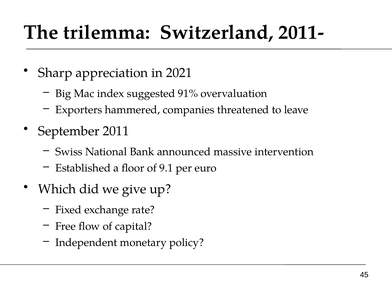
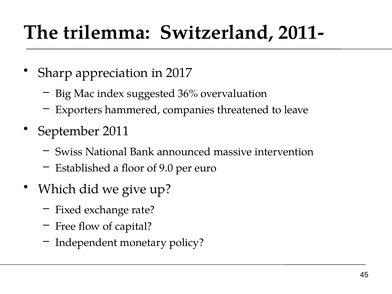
2021: 2021 -> 2017 (179, 73)
91%: 91% -> 36% (188, 94)
9.1: 9.1 -> 9.0 (166, 168)
